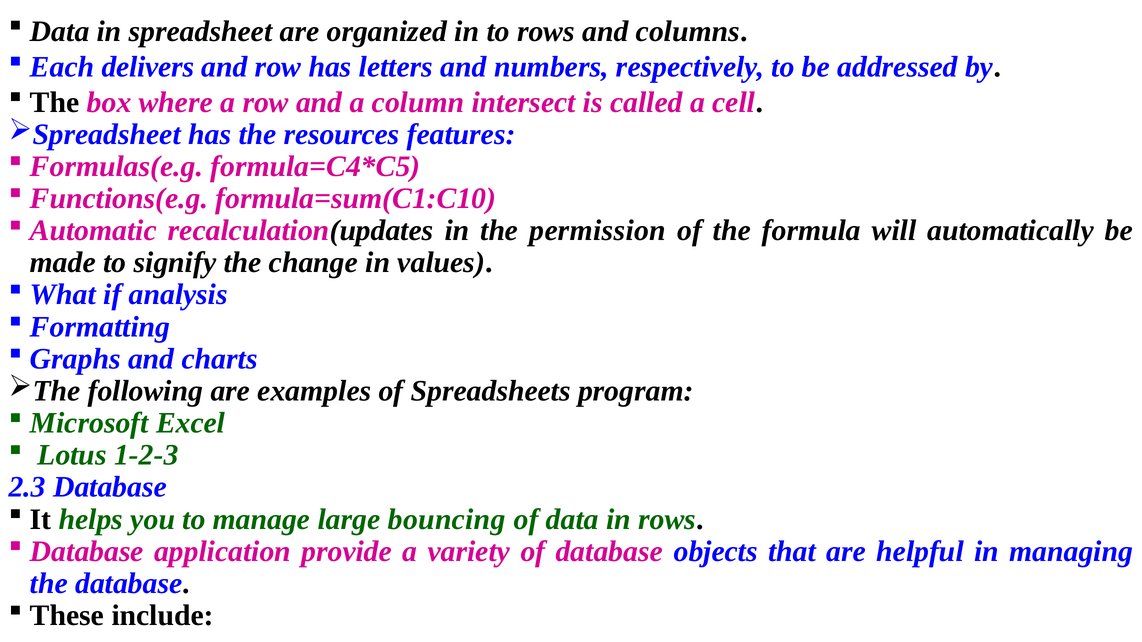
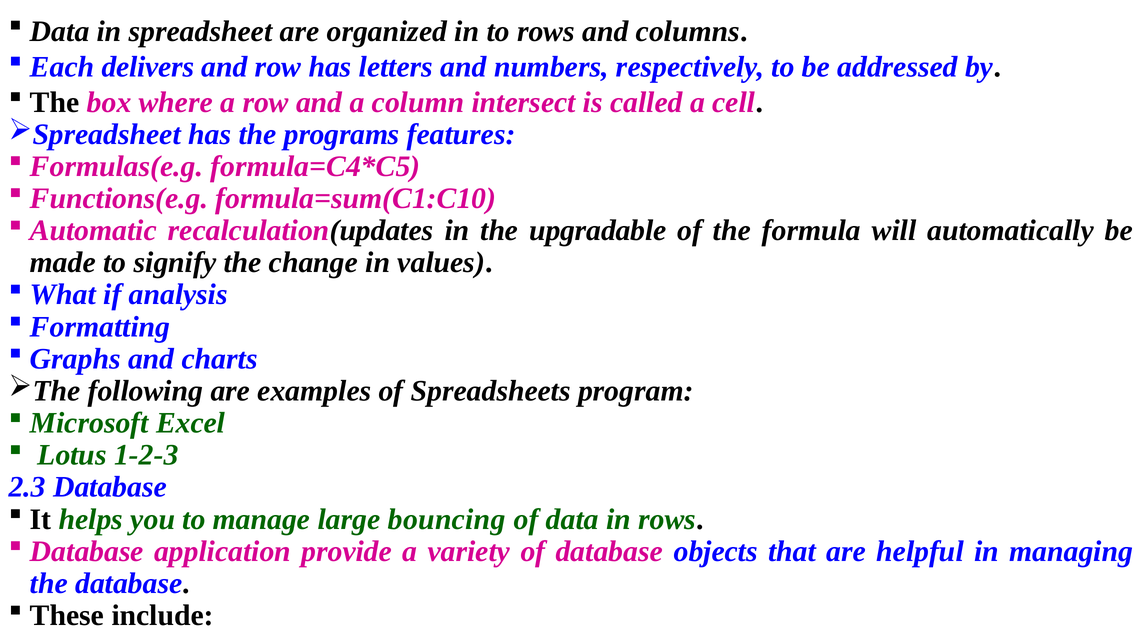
resources: resources -> programs (342, 134)
permission: permission -> upgradable (598, 231)
